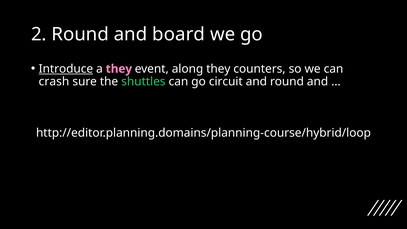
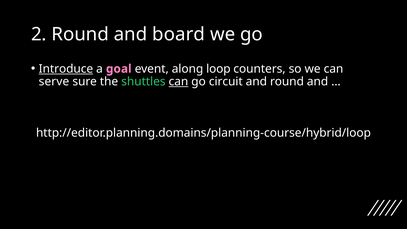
a they: they -> goal (119, 69)
along they: they -> loop (218, 69)
crash: crash -> serve (54, 82)
can underline: none -> present (178, 82)
